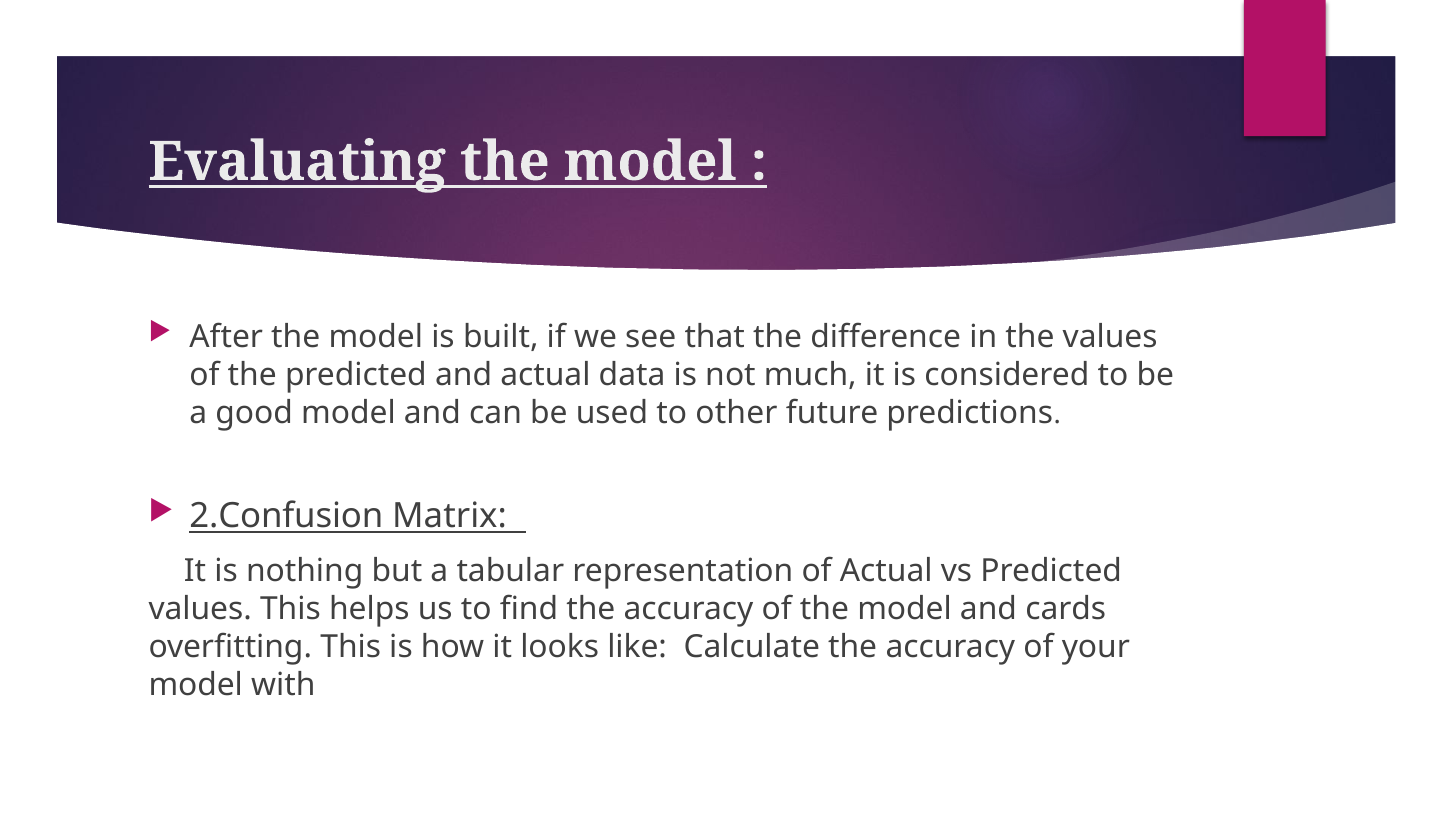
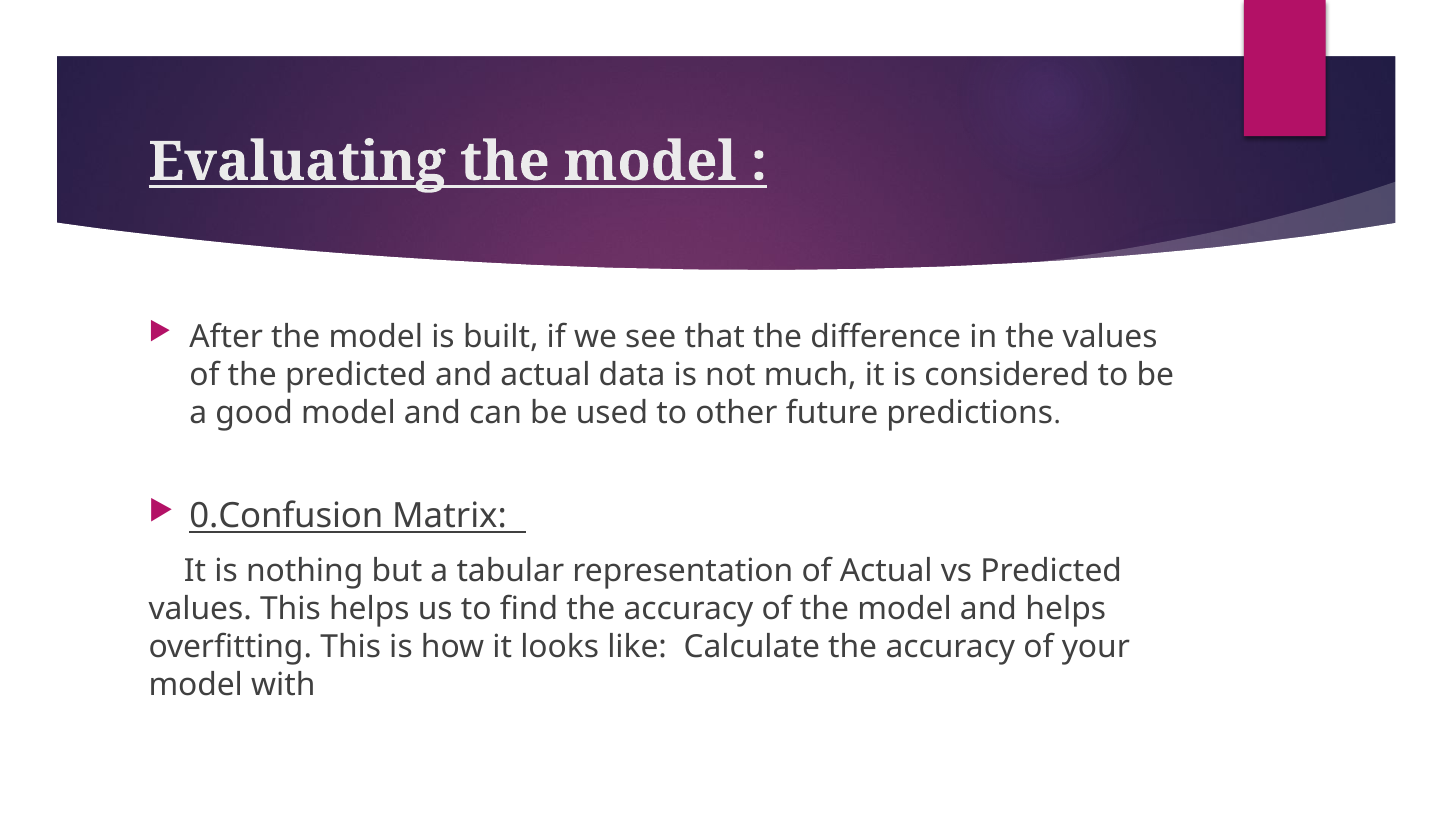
2.Confusion: 2.Confusion -> 0.Confusion (286, 516)
and cards: cards -> helps (1066, 609)
